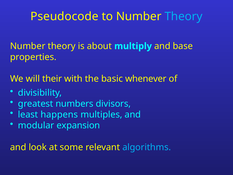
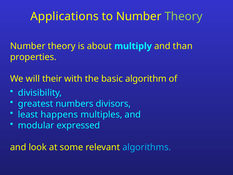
Pseudocode: Pseudocode -> Applications (64, 16)
Theory colour: light blue -> light green (184, 16)
base: base -> than (183, 46)
whenever: whenever -> algorithm (146, 79)
expansion: expansion -> expressed (78, 125)
